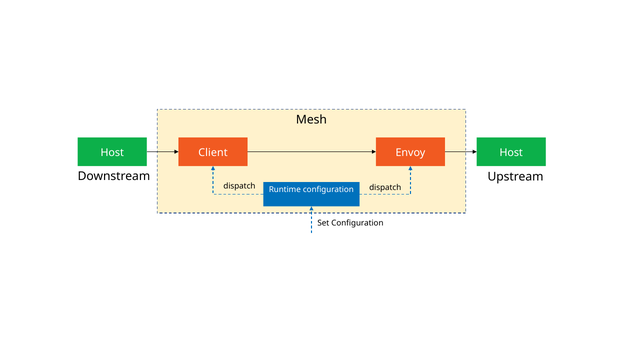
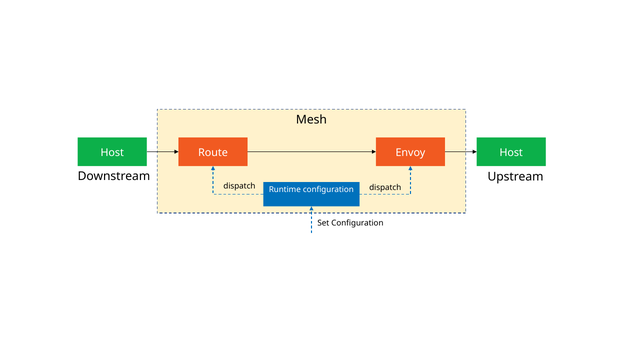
Client: Client -> Route (213, 153)
